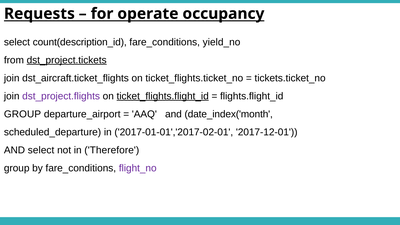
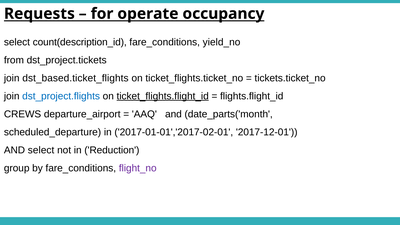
dst_project.tickets underline: present -> none (67, 60)
dst_aircraft.ticket_flights: dst_aircraft.ticket_flights -> dst_based.ticket_flights (75, 78)
dst_project.flights colour: purple -> blue (61, 96)
GROUP: GROUP -> CREWS (23, 114)
date_index('month: date_index('month -> date_parts('month (229, 114)
Therefore: Therefore -> Reduction (112, 150)
